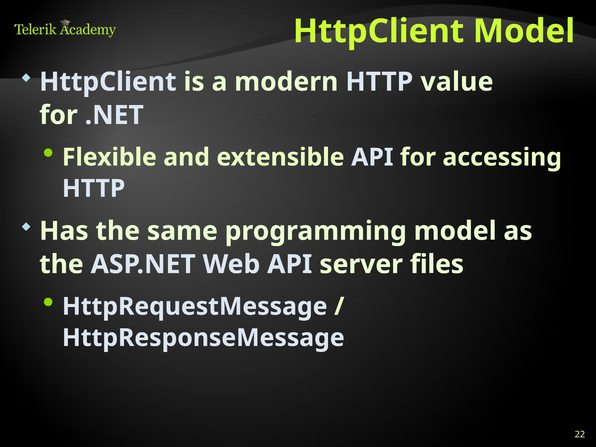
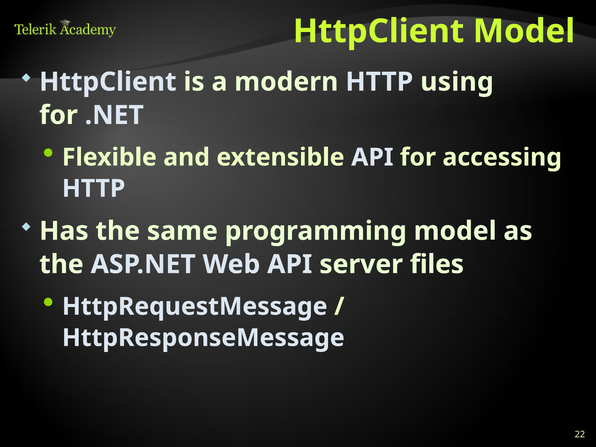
value: value -> using (457, 82)
